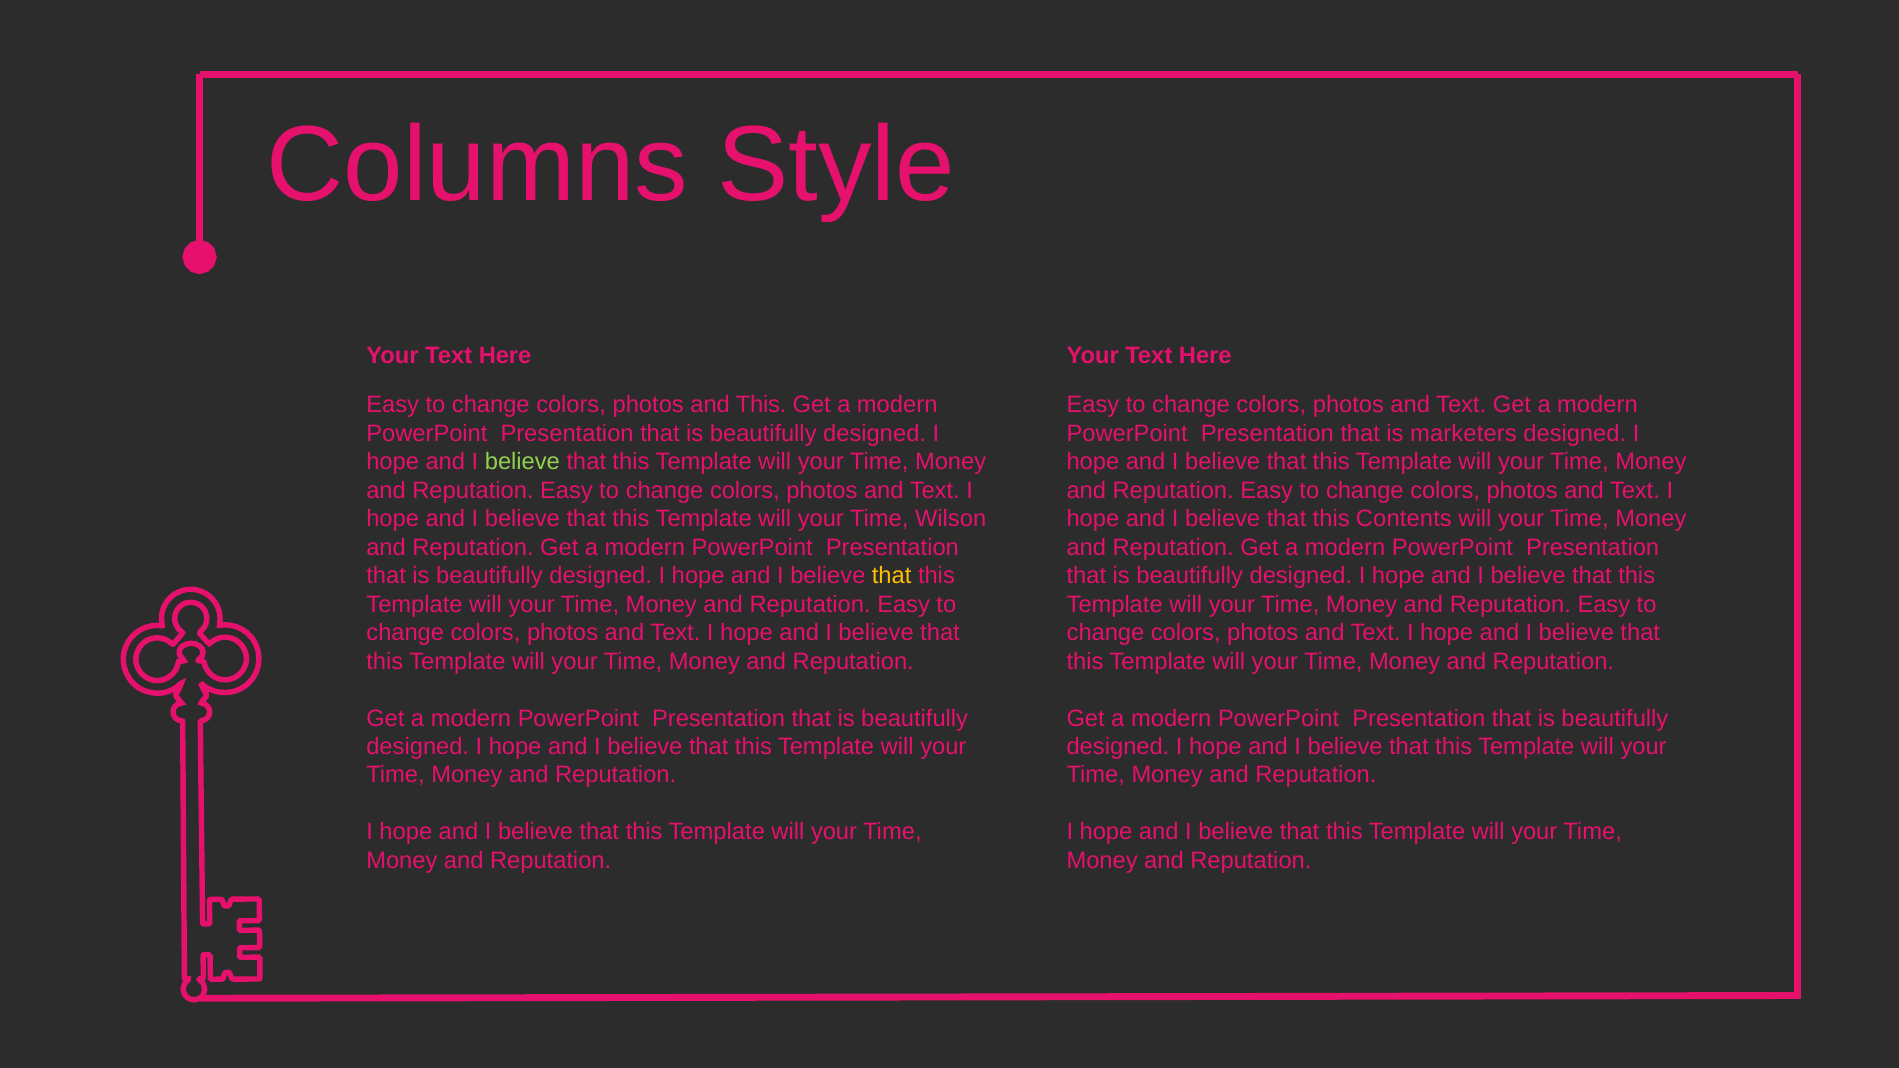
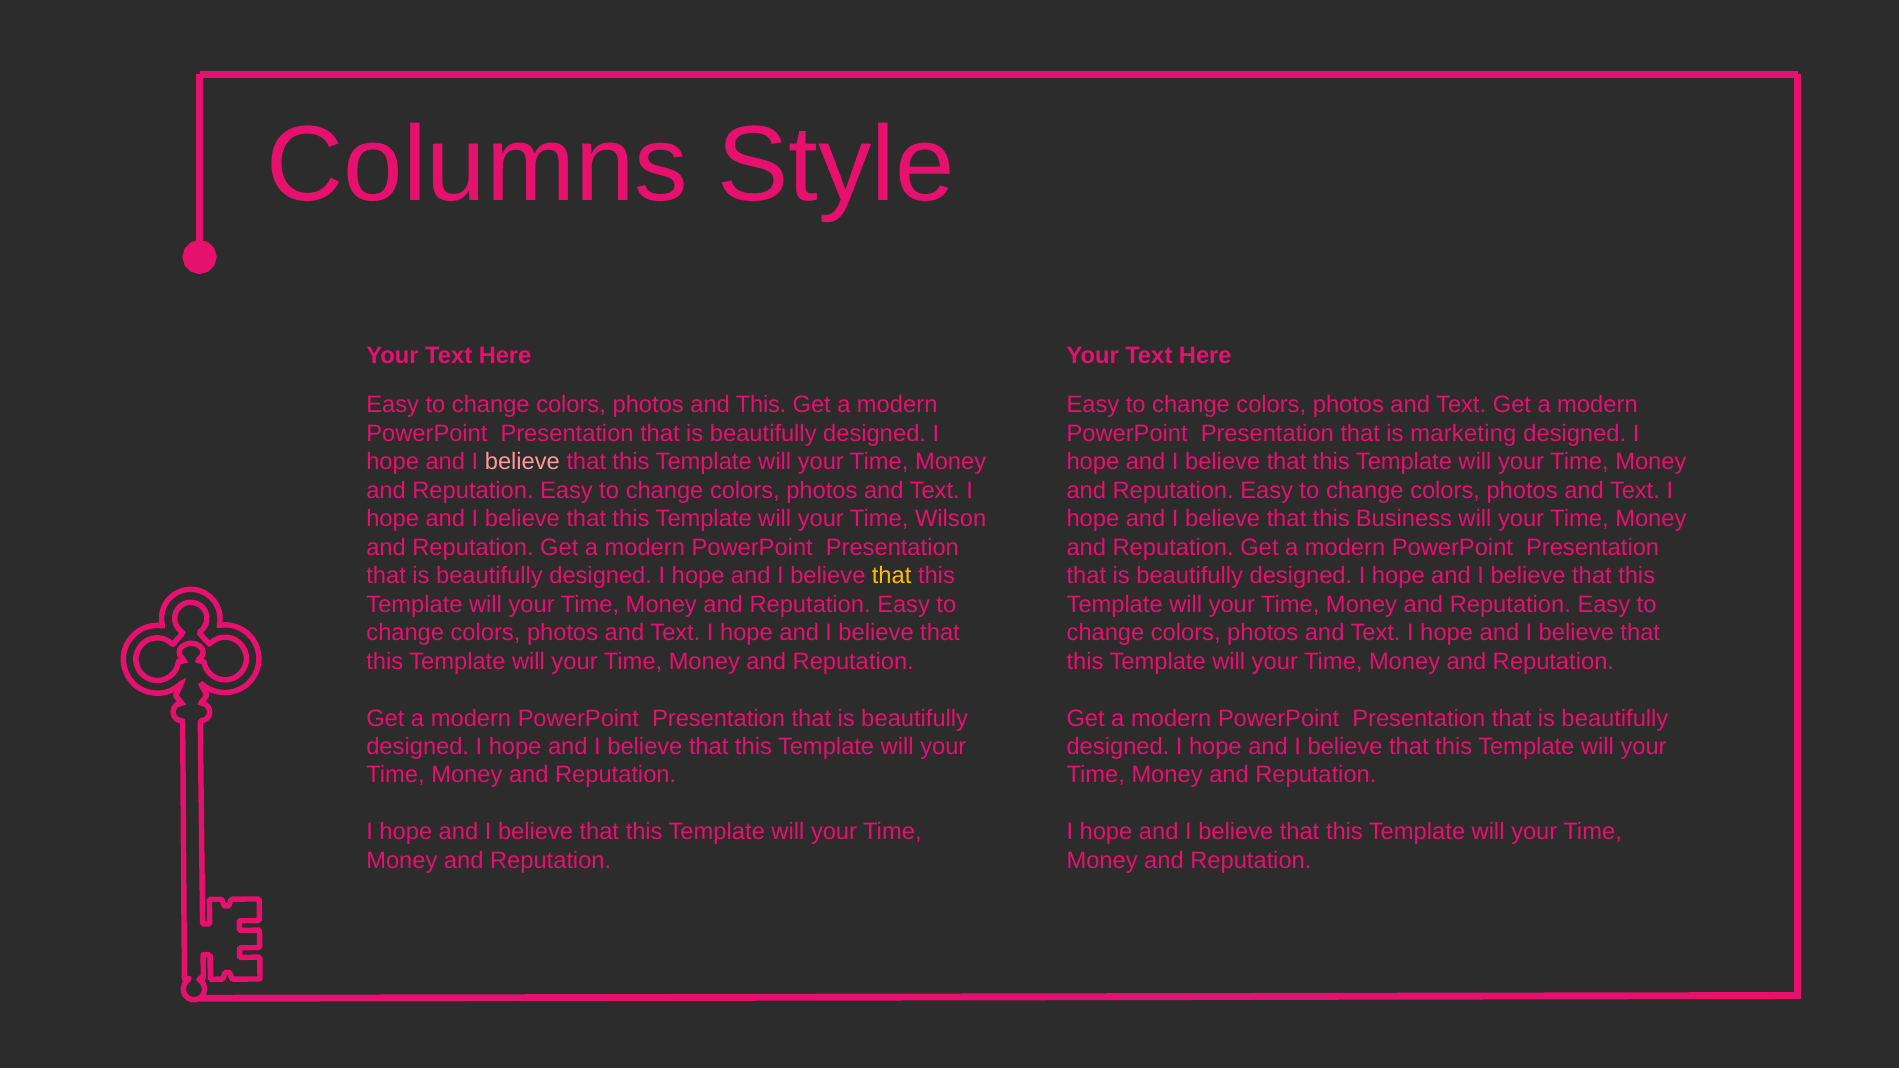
marketers: marketers -> marketing (1463, 433)
believe colour: light green -> pink (522, 462)
Contents: Contents -> Business (1404, 519)
